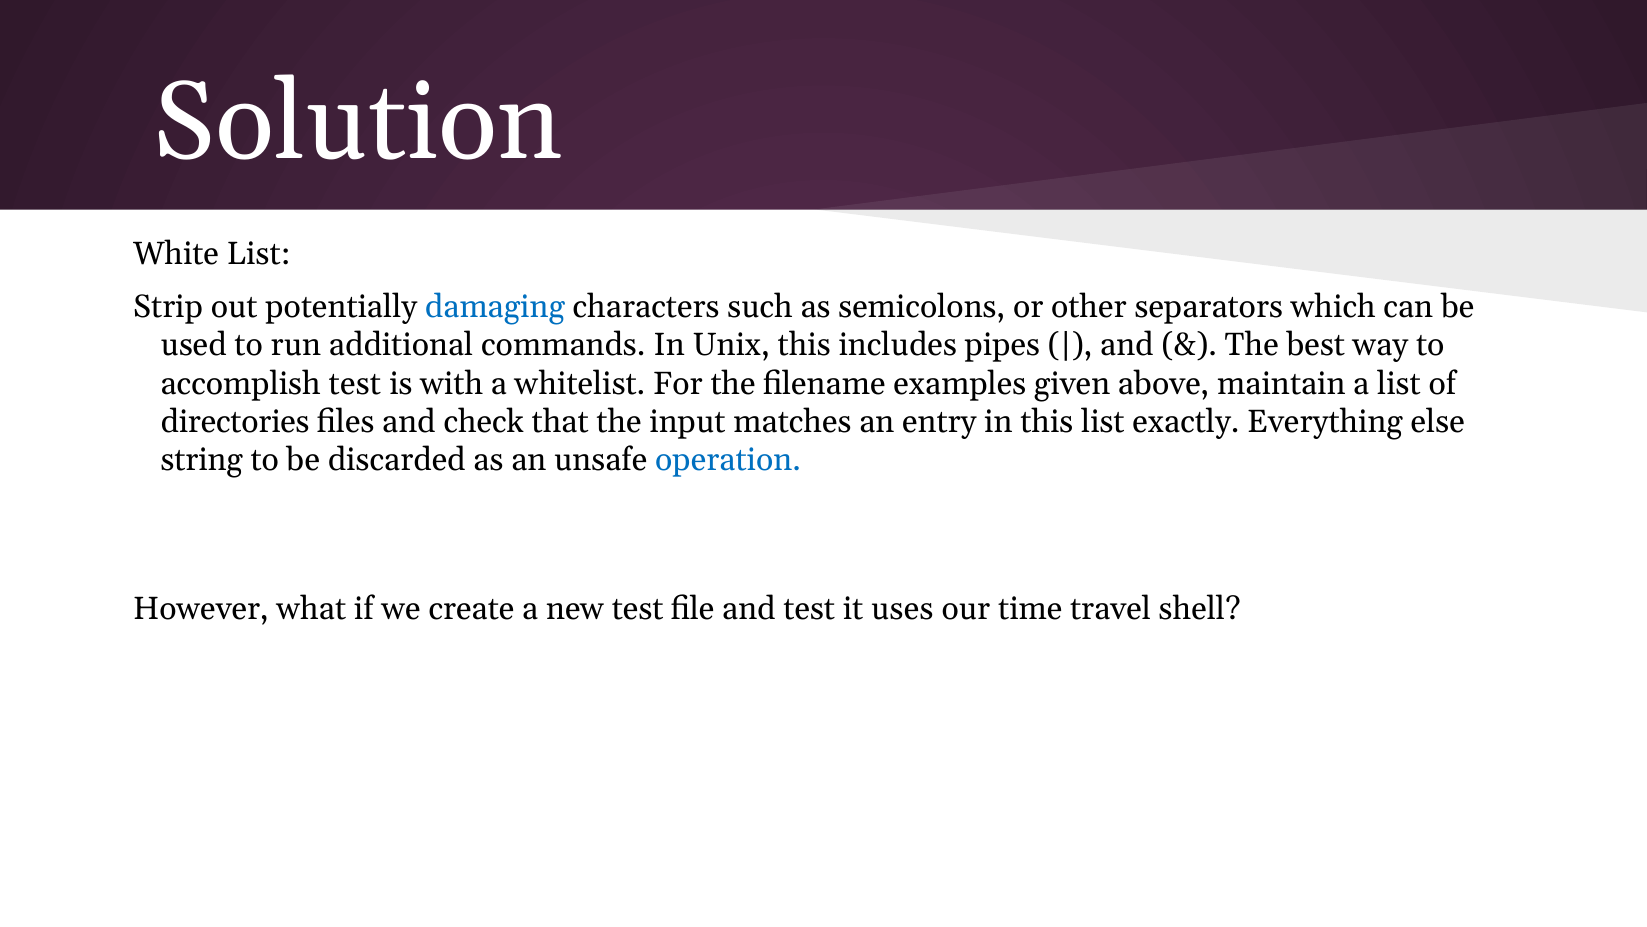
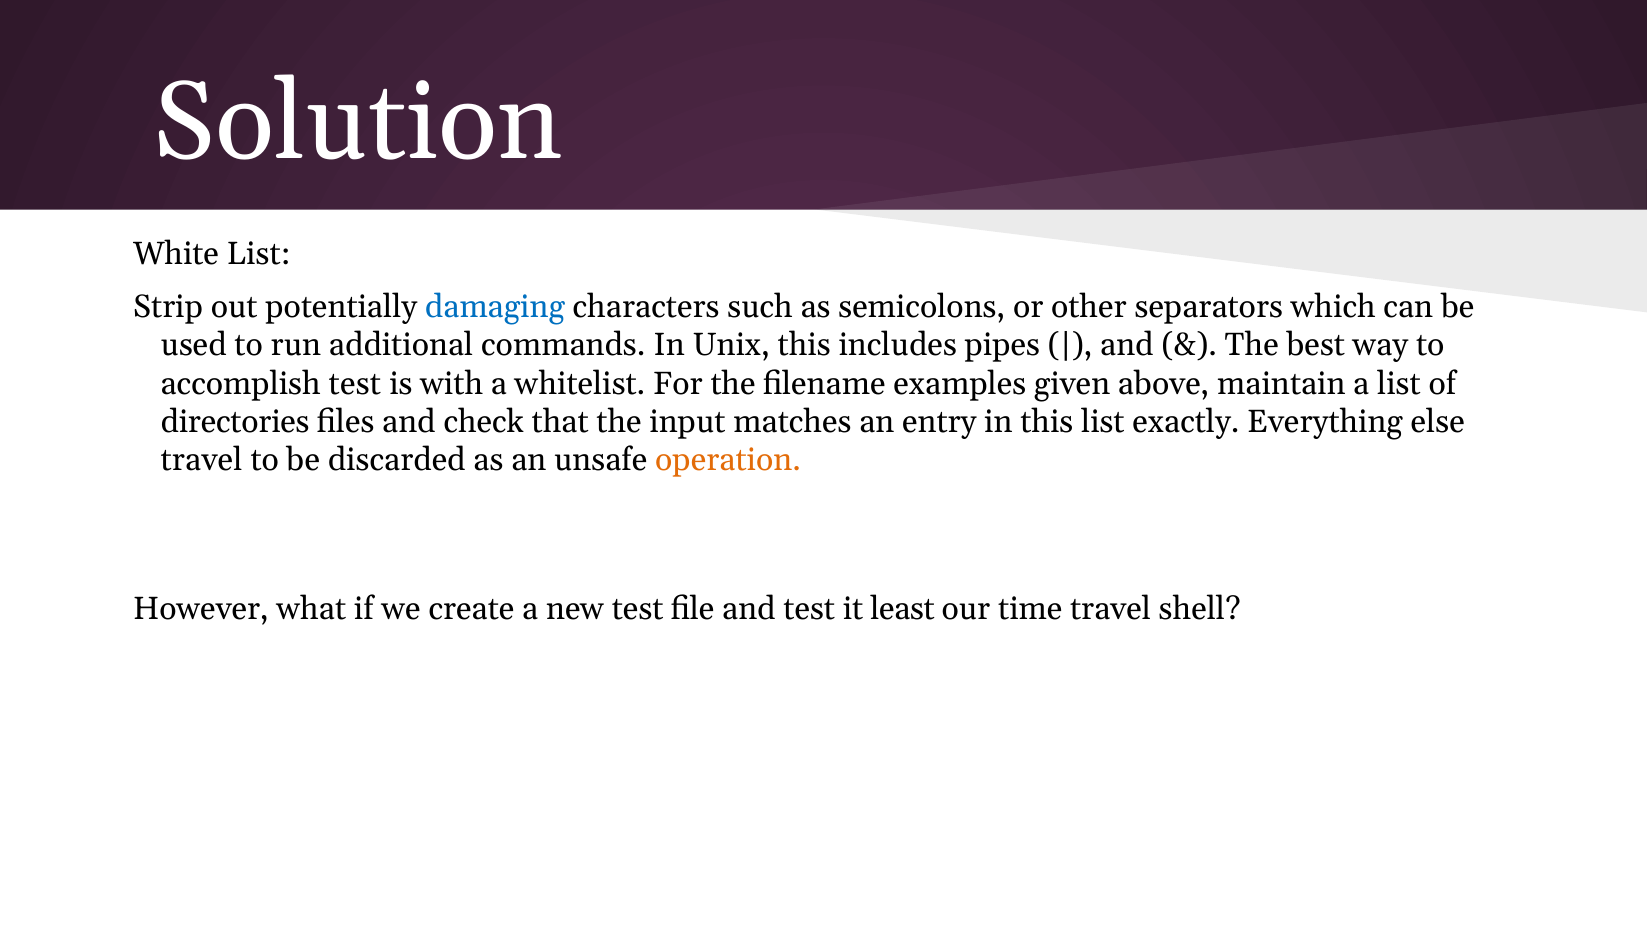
string: string -> travel (202, 460)
operation colour: blue -> orange (728, 460)
uses: uses -> least (903, 608)
